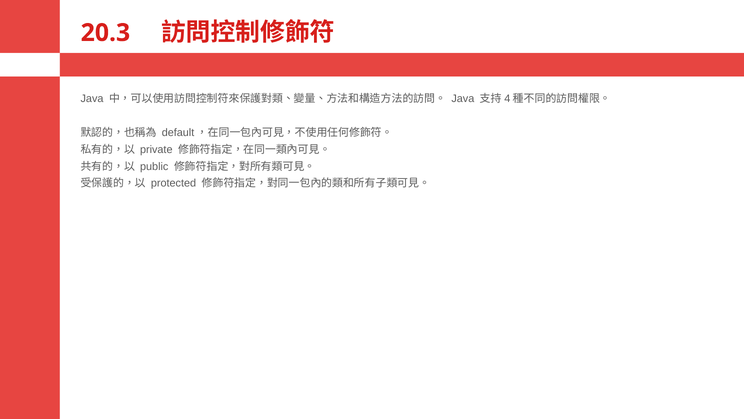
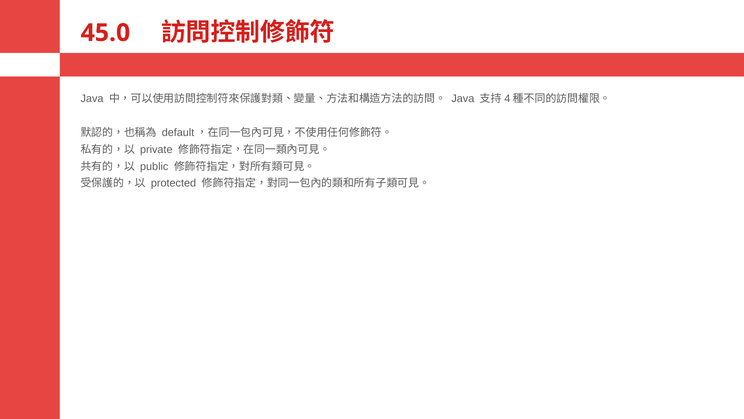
20.3: 20.3 -> 45.0 (105, 33)
